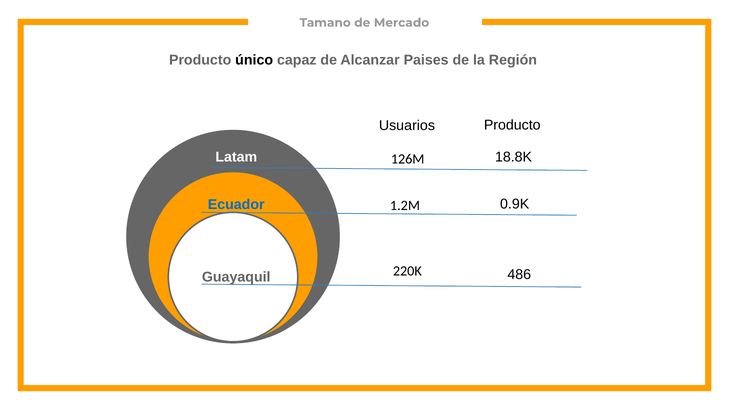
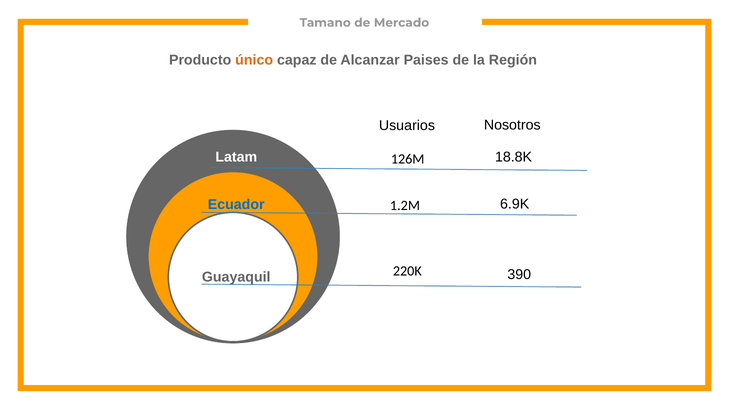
único colour: black -> orange (254, 60)
Usuarios Producto: Producto -> Nosotros (512, 125)
0.9K: 0.9K -> 6.9K (515, 204)
486: 486 -> 390 (519, 275)
